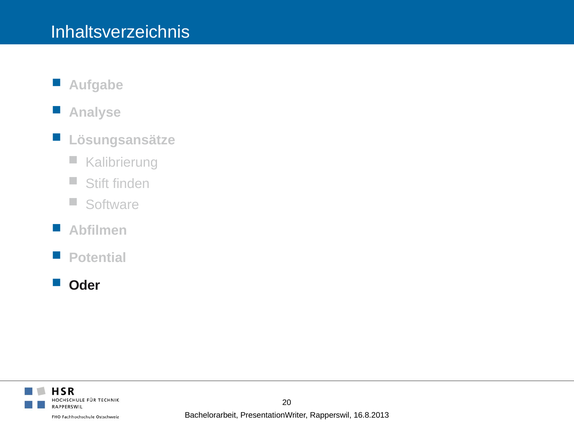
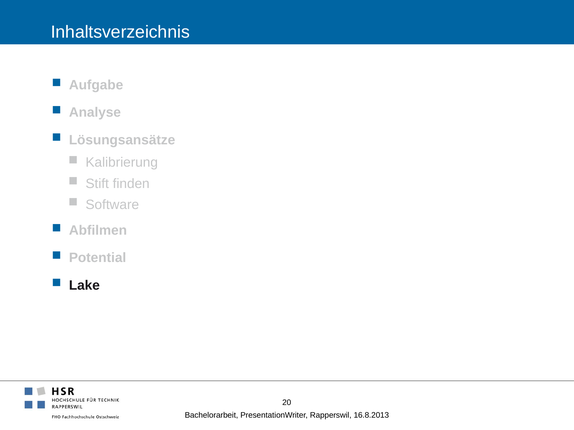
Oder: Oder -> Lake (84, 286)
